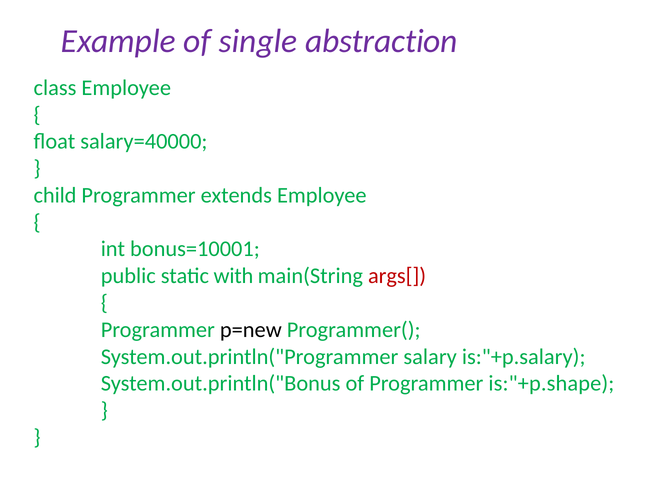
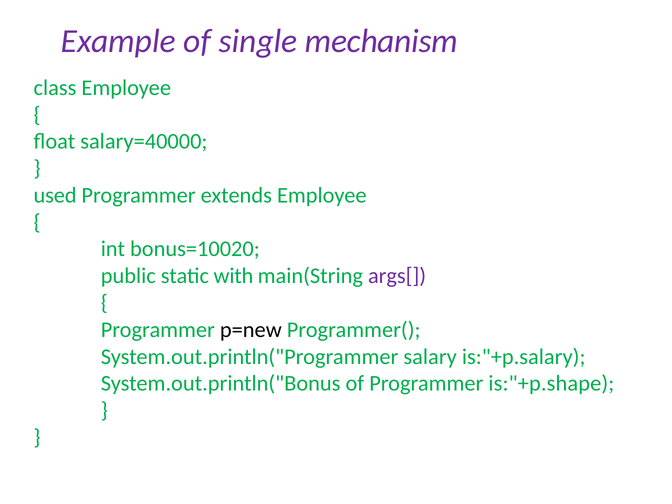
abstraction: abstraction -> mechanism (381, 41)
child: child -> used (55, 195)
bonus=10001: bonus=10001 -> bonus=10020 (195, 249)
args[ colour: red -> purple (397, 276)
